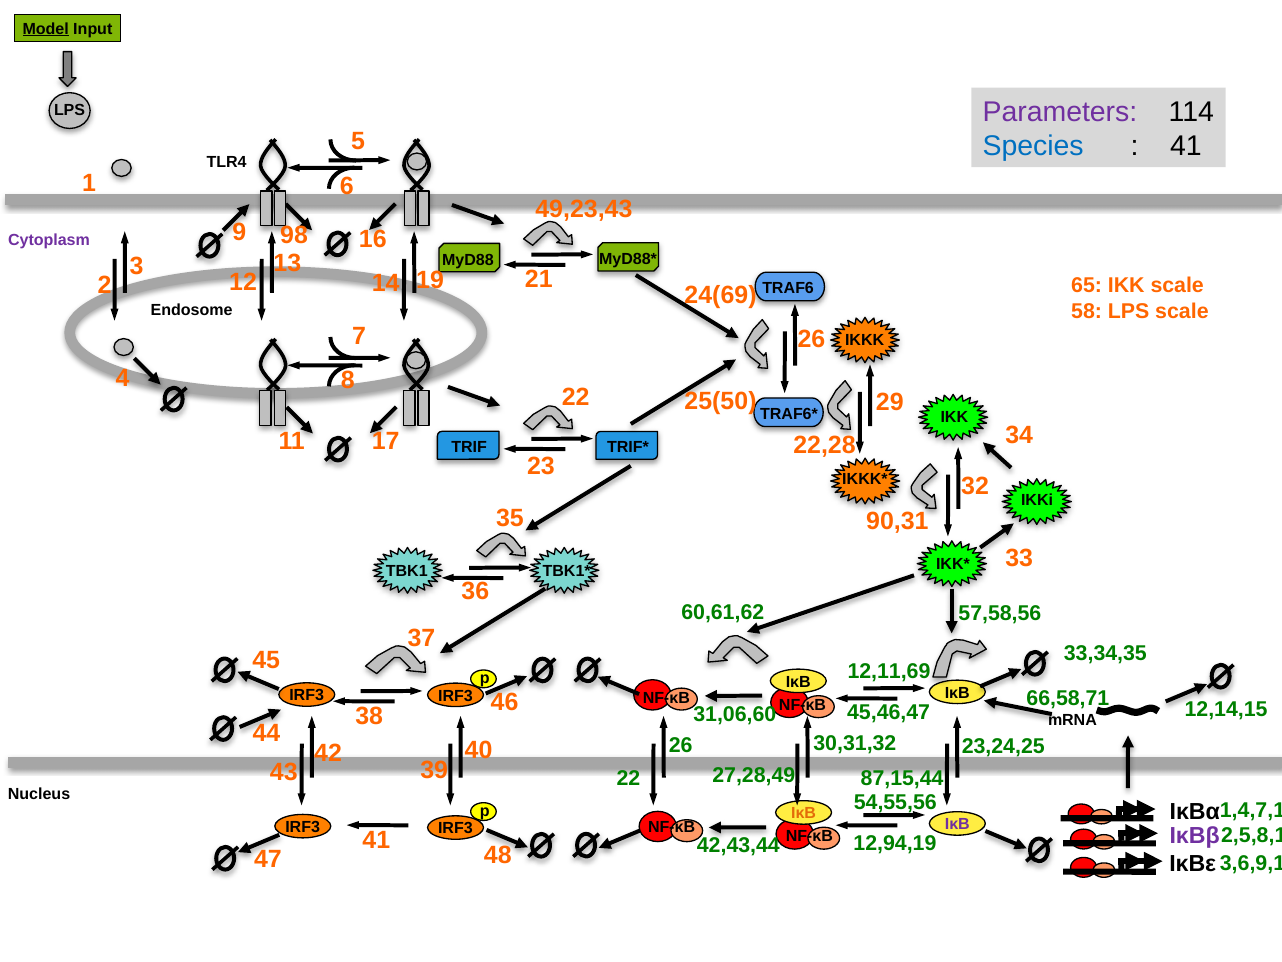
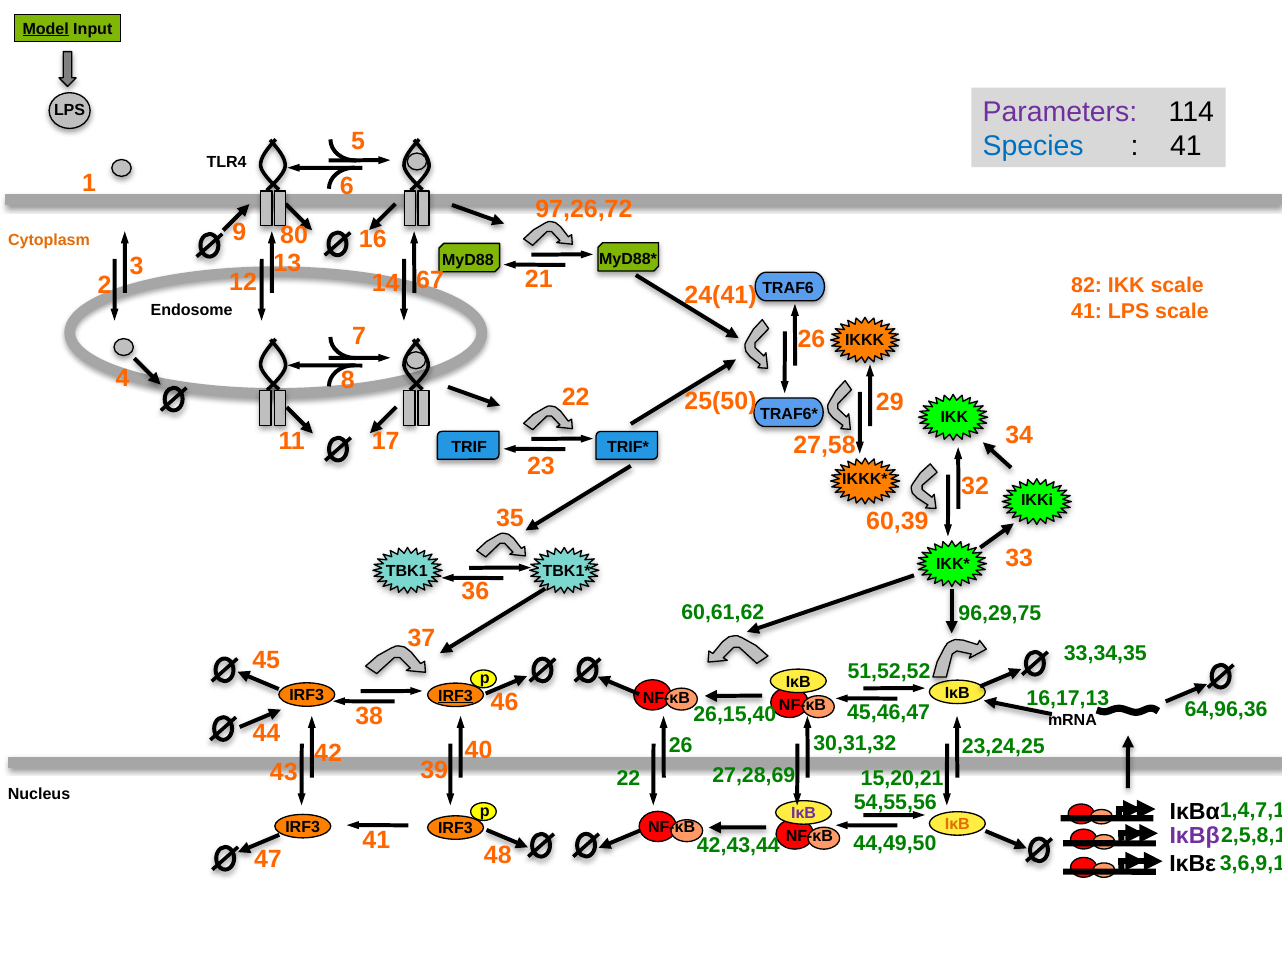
49,23,43: 49,23,43 -> 97,26,72 (584, 209)
98: 98 -> 80 (294, 236)
Cytoplasm colour: purple -> orange (49, 240)
19: 19 -> 67 (430, 280)
65: 65 -> 82 (1087, 285)
24(69: 24(69 -> 24(41 (721, 295)
58: 58 -> 41 (1087, 311)
22,28: 22,28 -> 27,58 (824, 445)
90,31: 90,31 -> 60,39 (897, 521)
57,58,56: 57,58,56 -> 96,29,75 (1000, 614)
12,11,69: 12,11,69 -> 51,52,52 (889, 671)
IRF3 underline: none -> present (455, 696)
66,58,71: 66,58,71 -> 16,17,13 (1068, 699)
12,14,15: 12,14,15 -> 64,96,36 (1226, 709)
31,06,60: 31,06,60 -> 26,15,40 (735, 714)
27,28,49: 27,28,49 -> 27,28,69 (754, 775)
87,15,44: 87,15,44 -> 15,20,21 (902, 778)
IκB colour: orange -> purple (804, 813)
IκB colour: purple -> orange (957, 824)
12,94,19: 12,94,19 -> 44,49,50 (895, 843)
